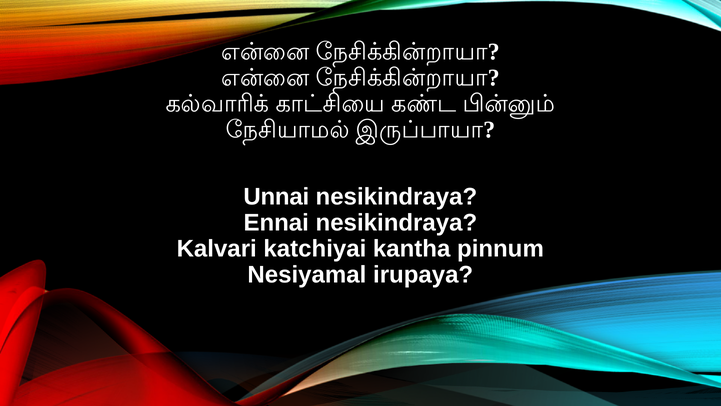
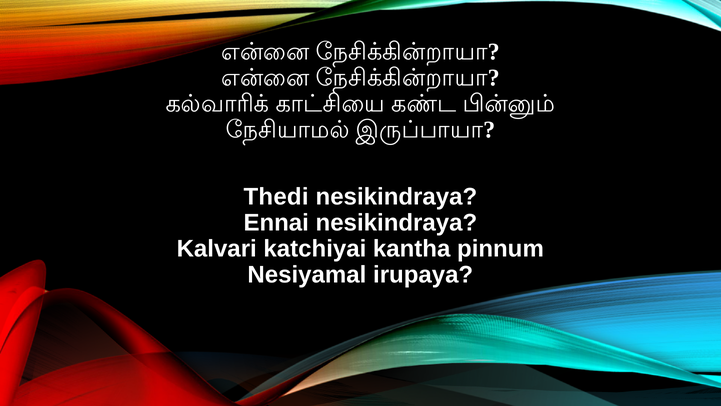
Unnai: Unnai -> Thedi (276, 197)
